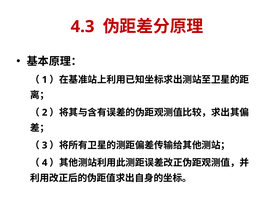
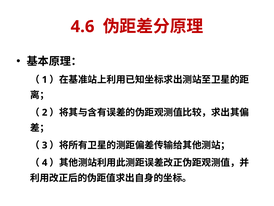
4.3: 4.3 -> 4.6 (83, 27)
